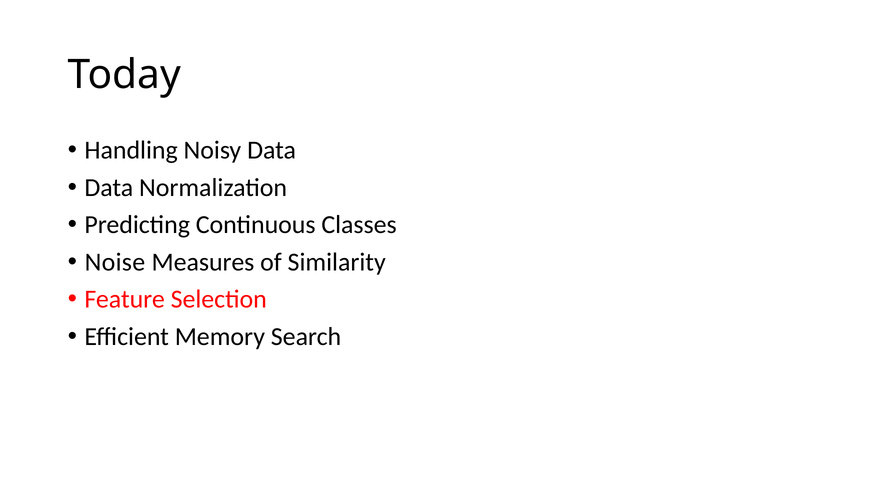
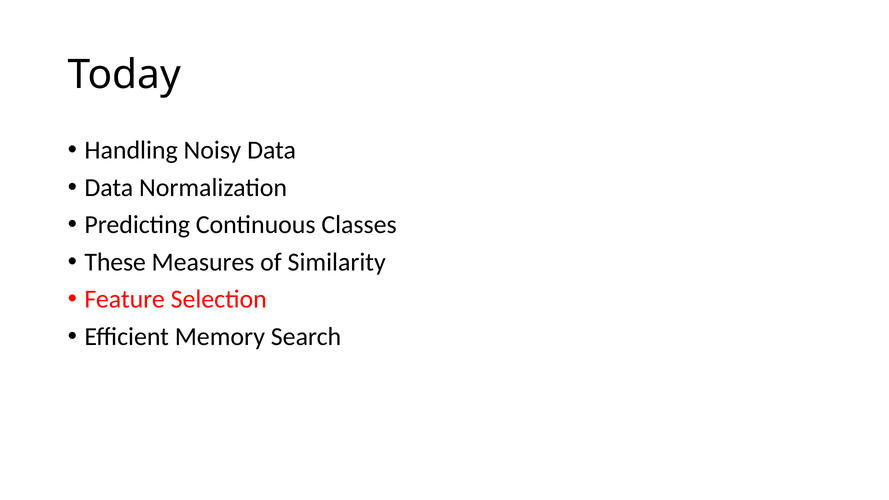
Noise: Noise -> These (115, 262)
